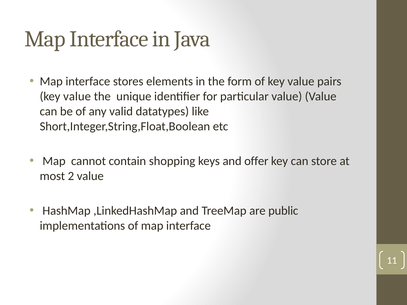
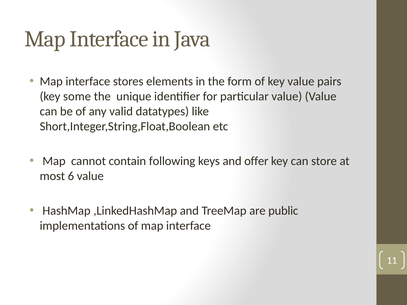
value: value -> some (77, 97)
shopping: shopping -> following (172, 161)
2: 2 -> 6 (71, 176)
